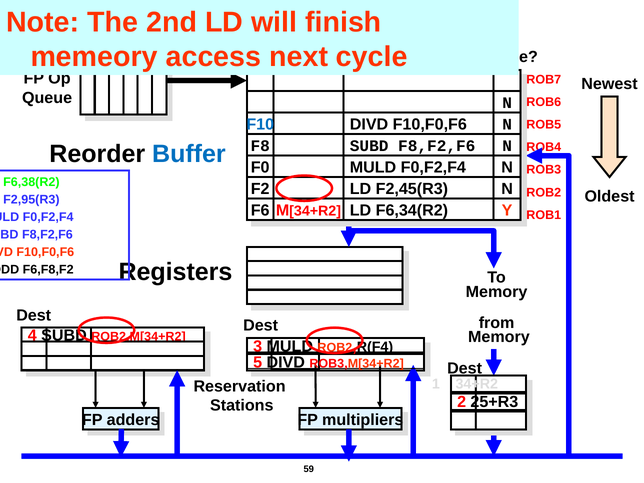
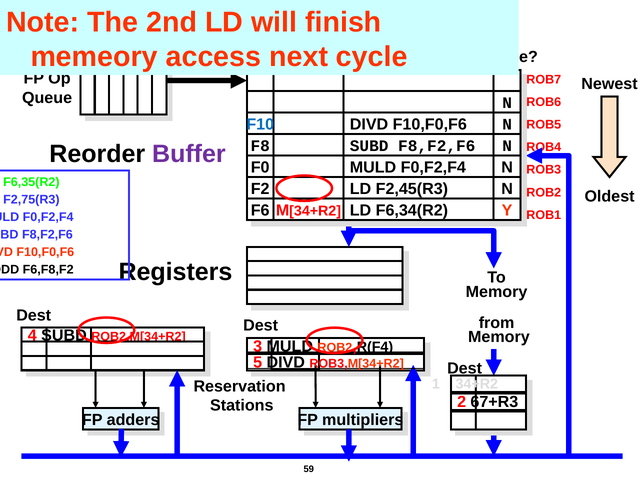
Buffer colour: blue -> purple (189, 154)
F6,38(R2: F6,38(R2 -> F6,35(R2 (31, 182)
F2,95(R3: F2,95(R3 -> F2,75(R3 (31, 200)
25+R3: 25+R3 -> 67+R3 (494, 402)
